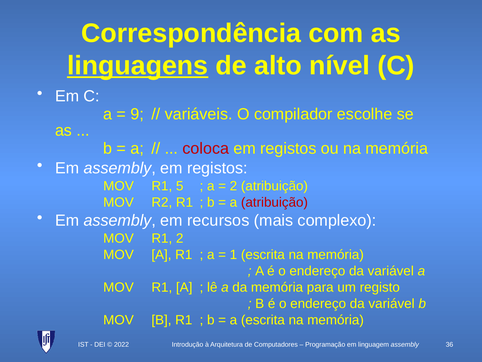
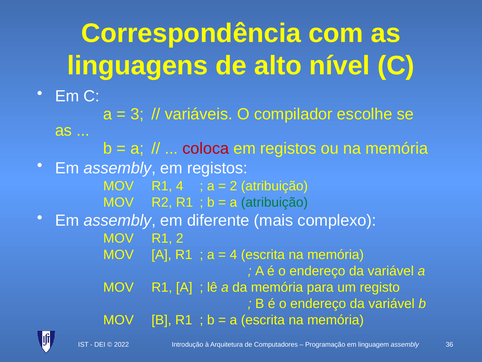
linguagens underline: present -> none (138, 65)
9: 9 -> 3 (137, 114)
R1 5: 5 -> 4 (180, 186)
atribuição colour: red -> green (274, 202)
recursos: recursos -> diferente (218, 220)
1: 1 -> 4 (233, 254)
